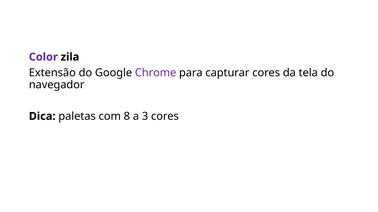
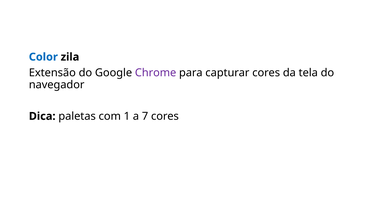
Color colour: purple -> blue (43, 57)
8: 8 -> 1 (127, 117)
3: 3 -> 7 (145, 117)
